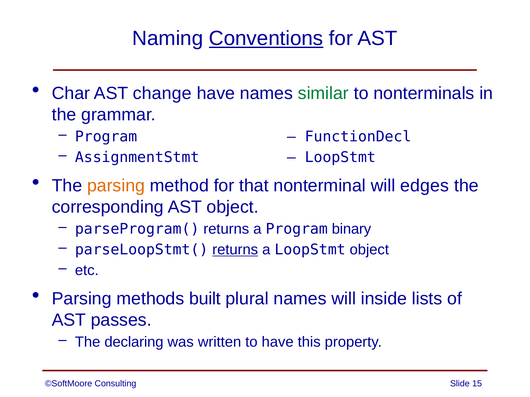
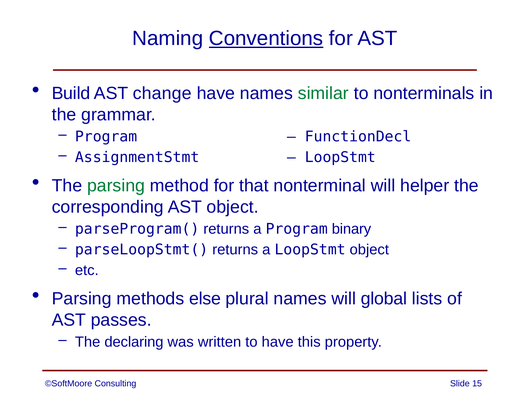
Char: Char -> Build (71, 94)
parsing colour: orange -> green (116, 186)
edges: edges -> helper (425, 186)
returns underline: present -> none (235, 250)
built: built -> else (205, 299)
inside: inside -> global (384, 299)
